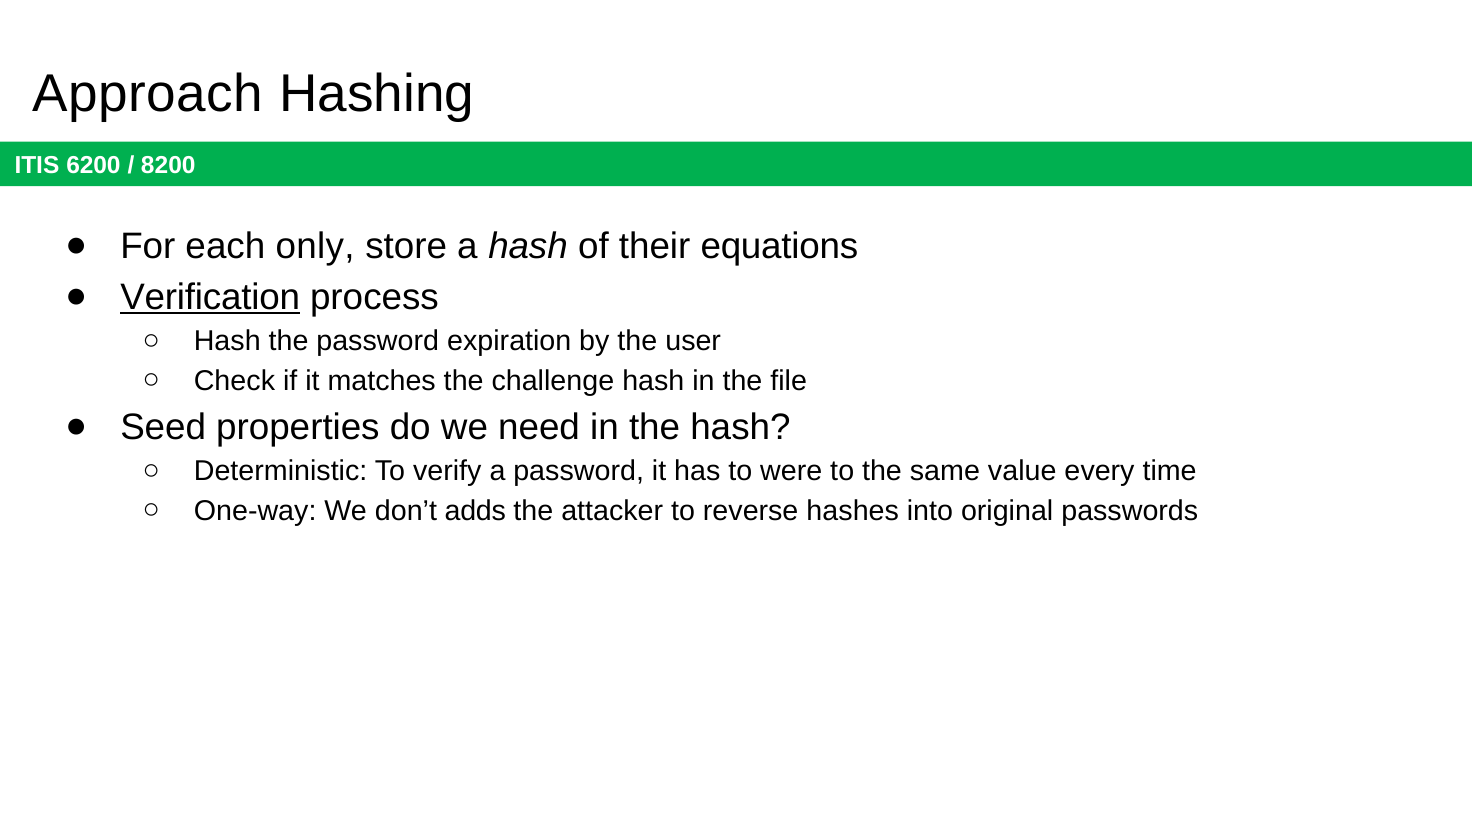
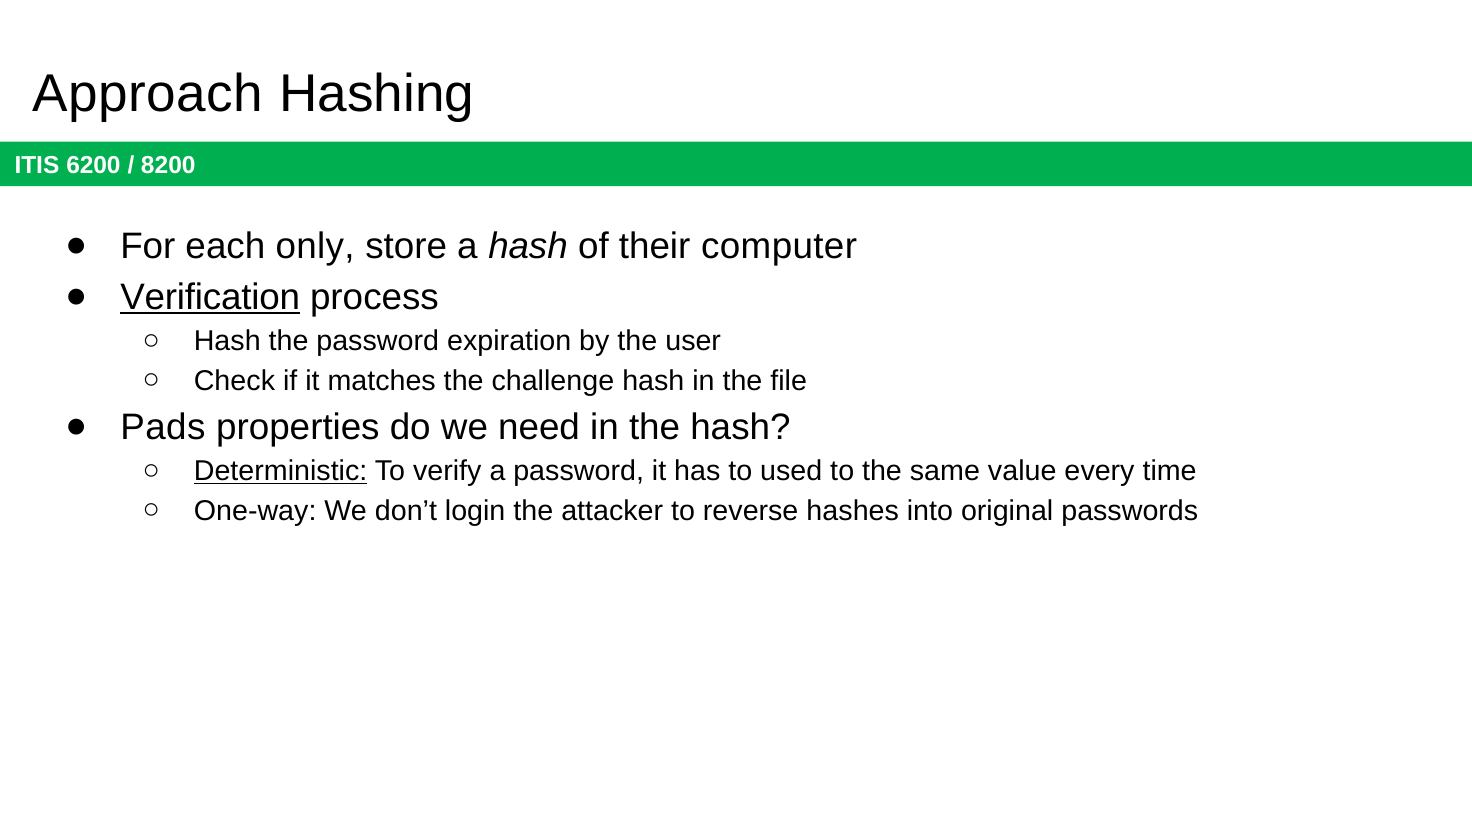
equations: equations -> computer (779, 247)
Seed: Seed -> Pads (163, 427)
Deterministic underline: none -> present (281, 471)
were: were -> used (791, 471)
adds: adds -> login (475, 511)
